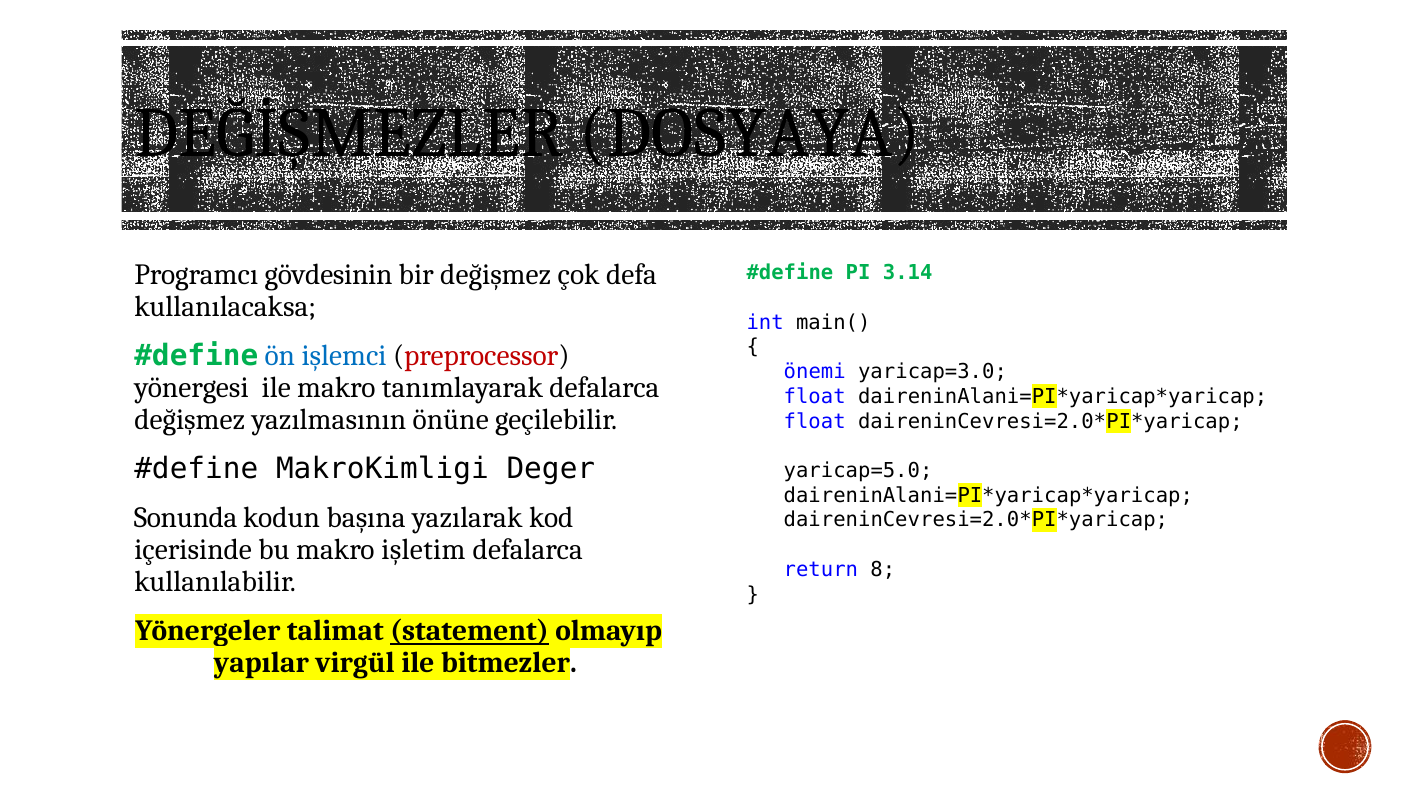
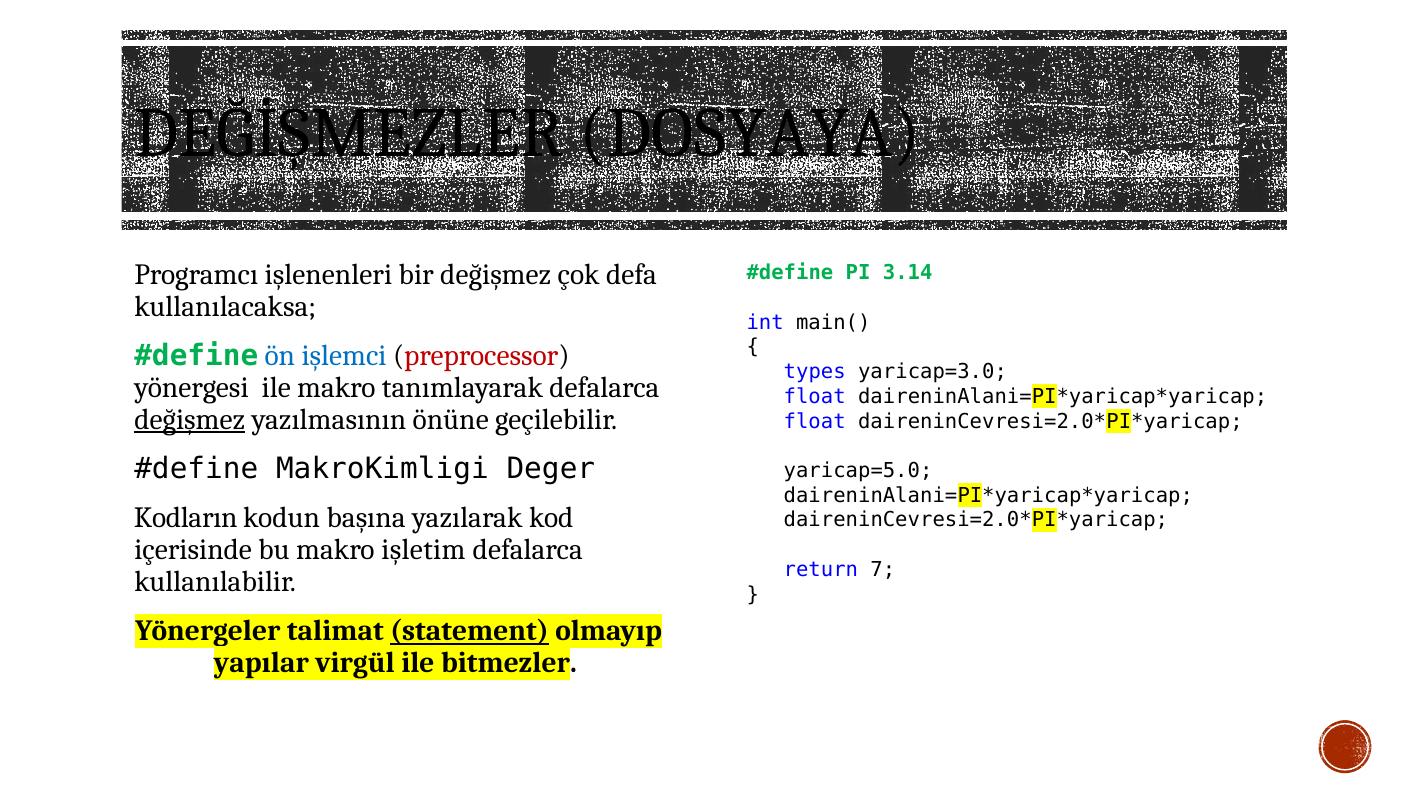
gövdesinin: gövdesinin -> işlenenleri (328, 275)
önemi: önemi -> types (815, 372)
değişmez underline: none -> present (190, 419)
Sonunda: Sonunda -> Kodların (186, 518)
8: 8 -> 7 (883, 570)
